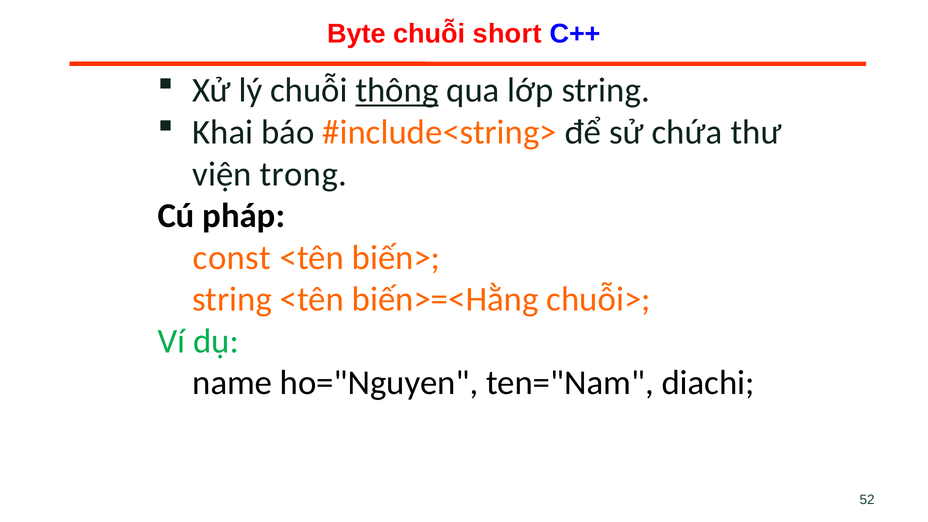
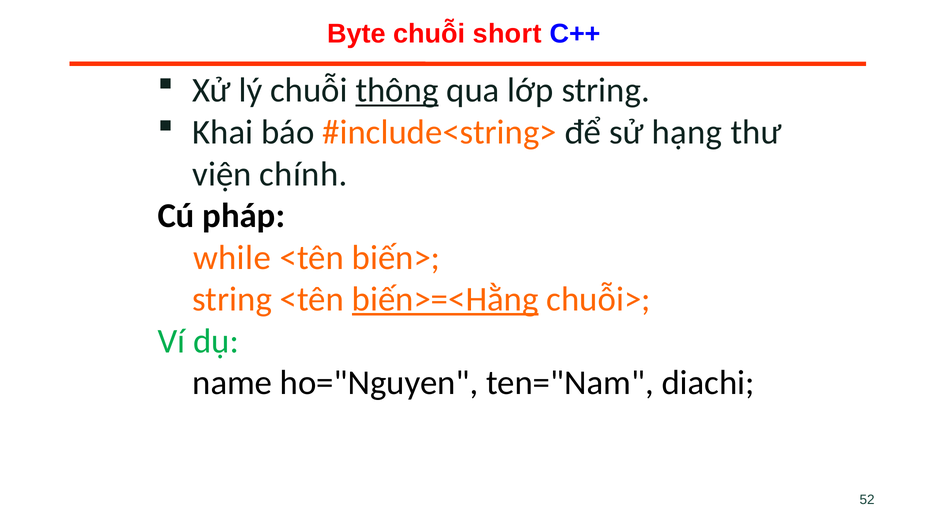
chứa: chứa -> hạng (687, 132)
trong: trong -> chính (303, 174)
const: const -> while (232, 258)
biến>=<Hằng underline: none -> present (445, 299)
